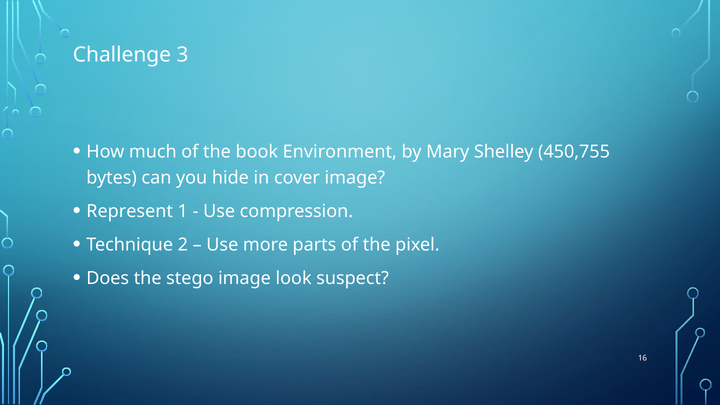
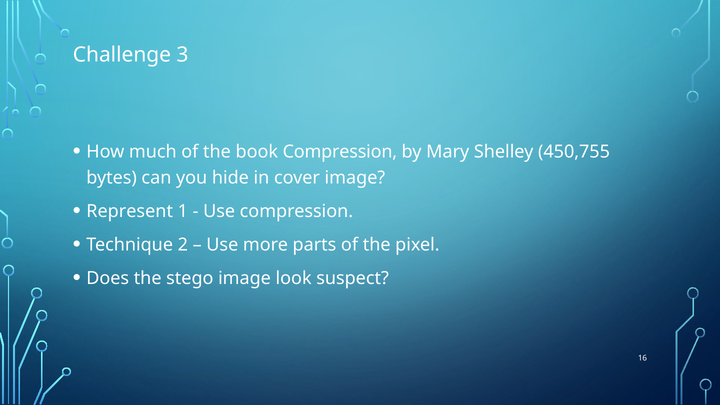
book Environment: Environment -> Compression (340, 152)
